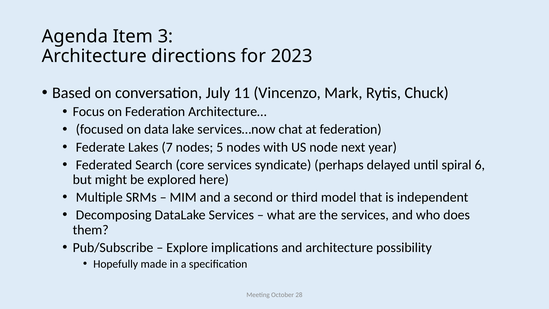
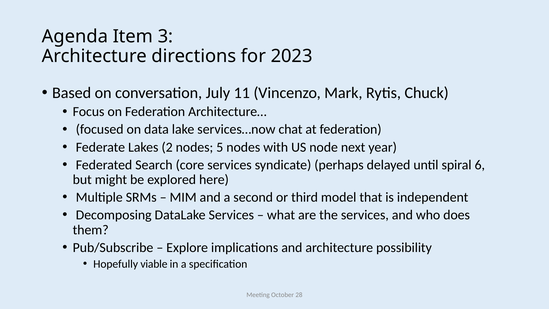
7: 7 -> 2 (167, 147)
made: made -> viable (154, 264)
